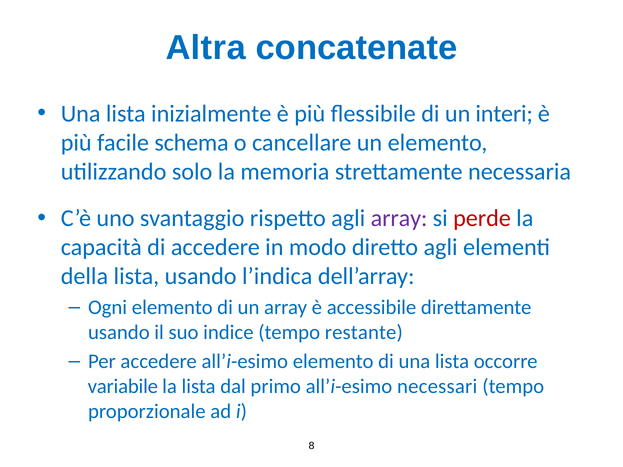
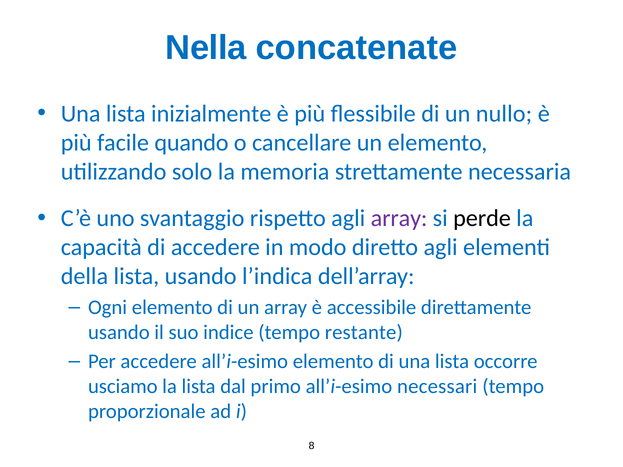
Altra: Altra -> Nella (206, 48)
interi: interi -> nullo (504, 114)
schema: schema -> quando (192, 143)
perde colour: red -> black (482, 218)
variabile: variabile -> usciamo (123, 386)
